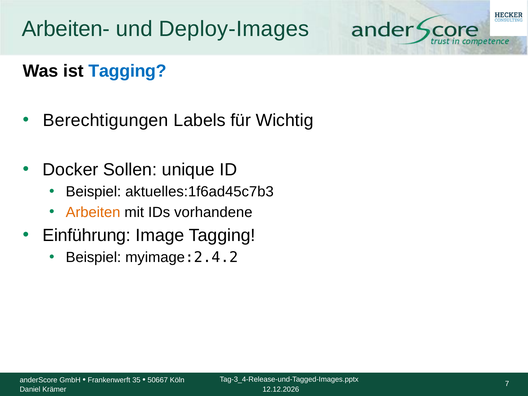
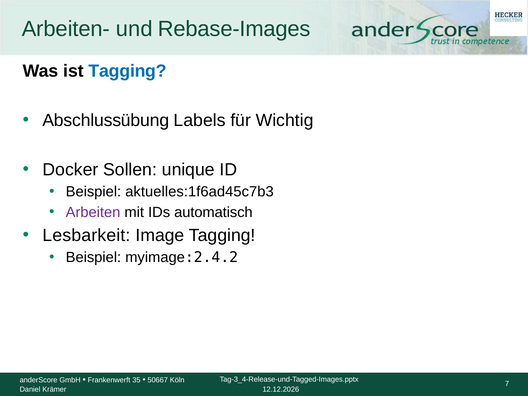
Deploy-Images: Deploy-Images -> Rebase-Images (234, 29)
Berechtigungen: Berechtigungen -> Abschlussübung (106, 120)
Arbeiten colour: orange -> purple (93, 212)
vorhandene: vorhandene -> automatisch (213, 212)
Einführung: Einführung -> Lesbarkeit (87, 235)
